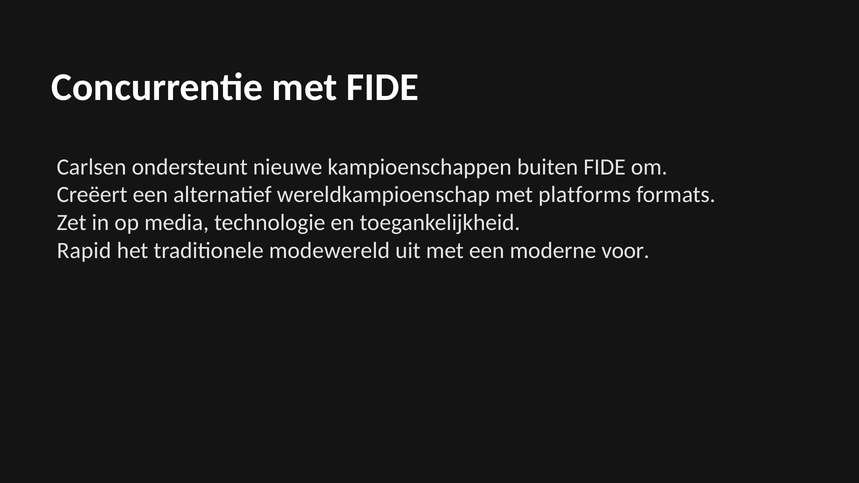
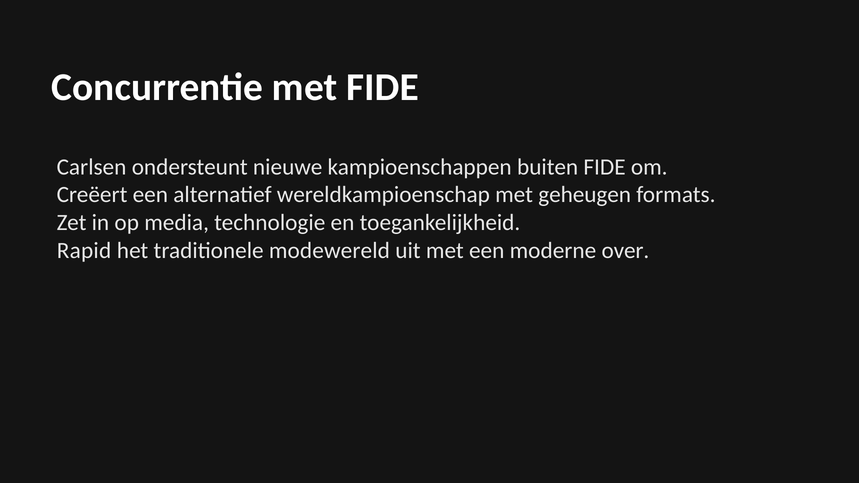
platforms: platforms -> geheugen (585, 195)
voor: voor -> over (625, 251)
